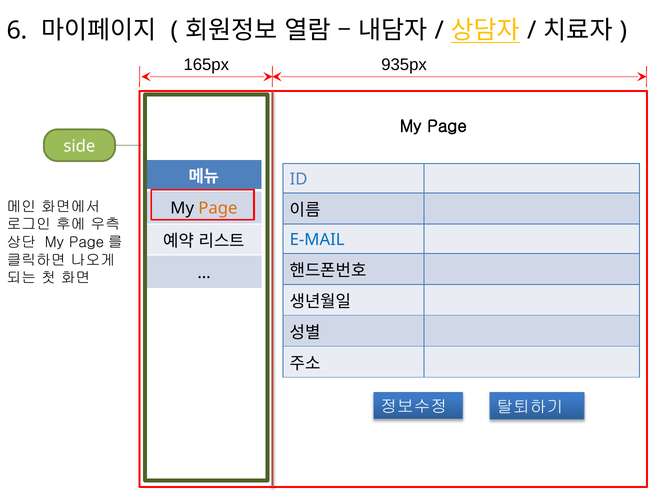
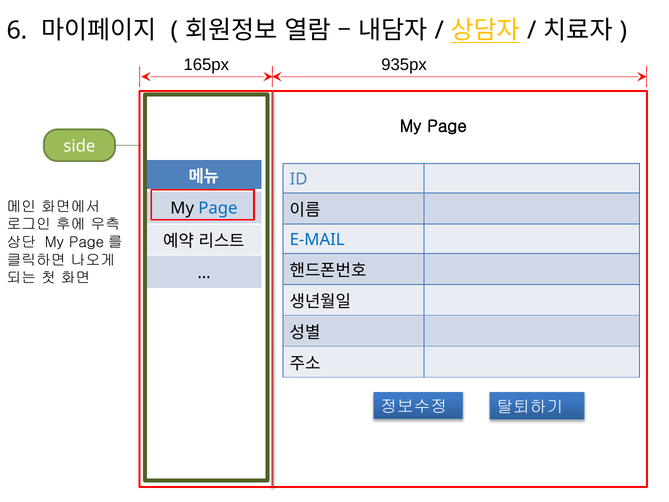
Page colour: orange -> blue (218, 208)
